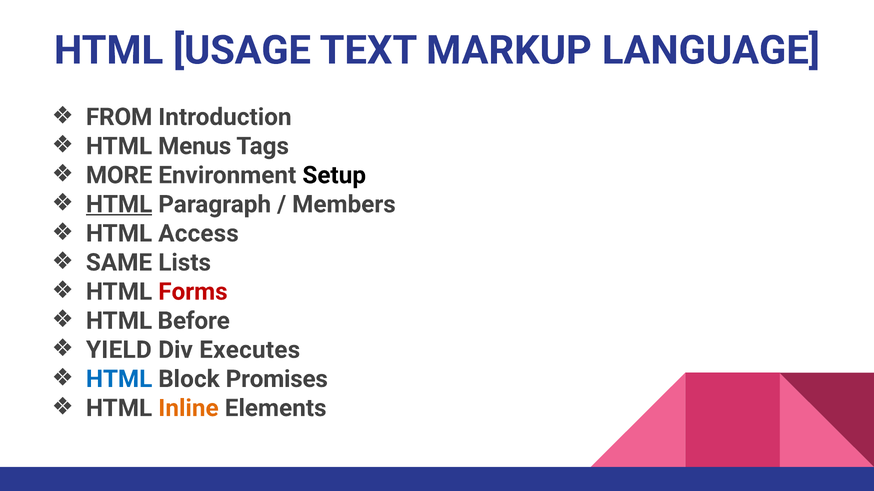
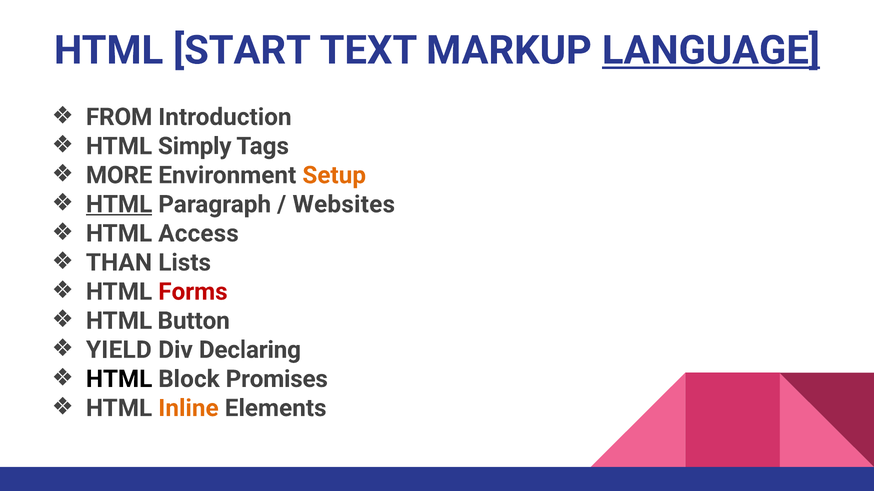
USAGE: USAGE -> START (242, 50)
LANGUAGE underline: none -> present (711, 50)
Menus: Menus -> Simply (195, 146)
Setup colour: black -> orange (334, 175)
Members: Members -> Websites (344, 205)
SAME: SAME -> THAN (119, 263)
Before: Before -> Button (194, 321)
Executes: Executes -> Declaring (250, 350)
HTML colour: blue -> black (119, 379)
